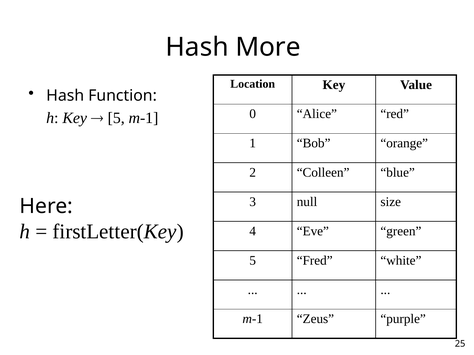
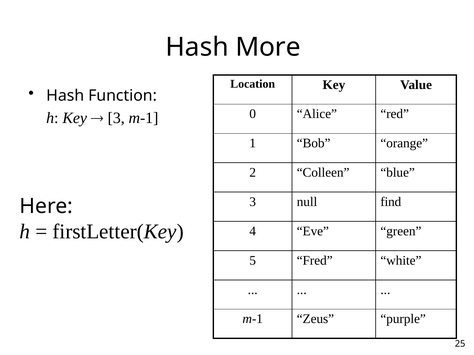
5: 5 -> 3 (116, 118)
size: size -> find (391, 202)
